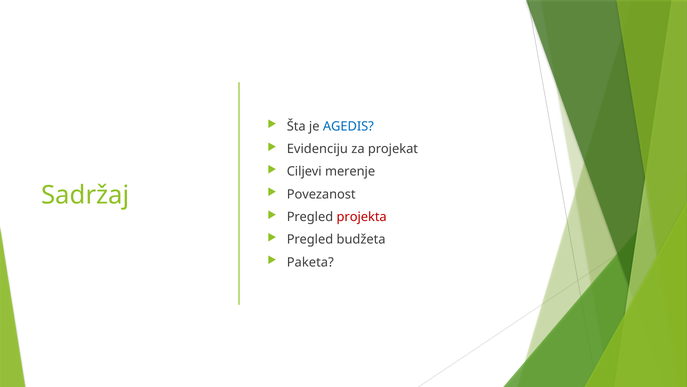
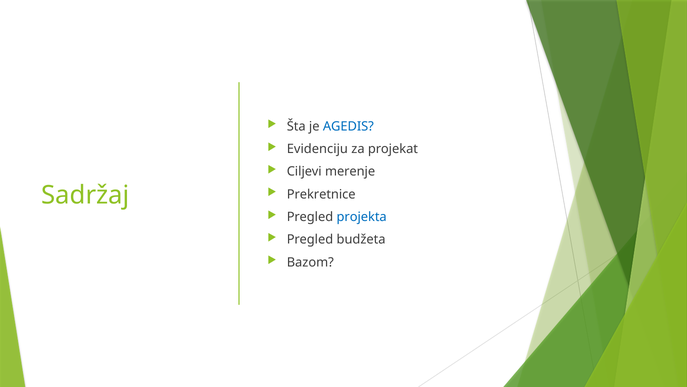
Povezanost: Povezanost -> Prekretnice (321, 194)
projekta colour: red -> blue (362, 217)
Paketa: Paketa -> Bazom (310, 262)
